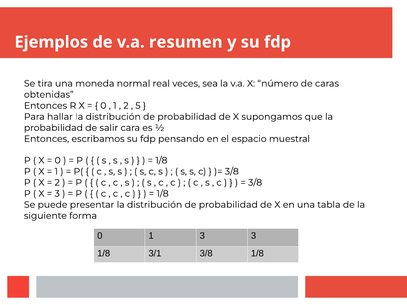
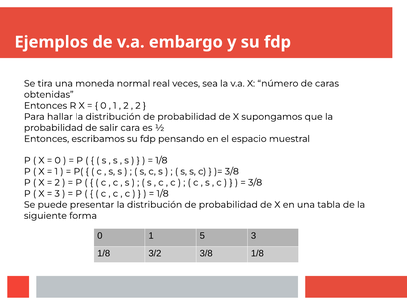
resumen: resumen -> embargo (186, 42)
5: 5 -> 2 (138, 106)
1 3: 3 -> 5 (202, 236)
3/1: 3/1 -> 3/2 (155, 254)
